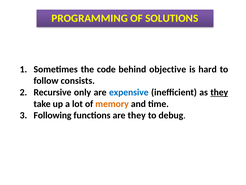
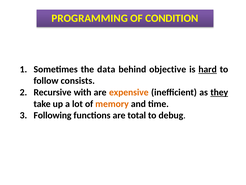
SOLUTIONS: SOLUTIONS -> CONDITION (172, 18)
code: code -> data (106, 69)
hard underline: none -> present (208, 69)
only: only -> with (83, 92)
expensive colour: blue -> orange (129, 92)
are they: they -> total (137, 115)
